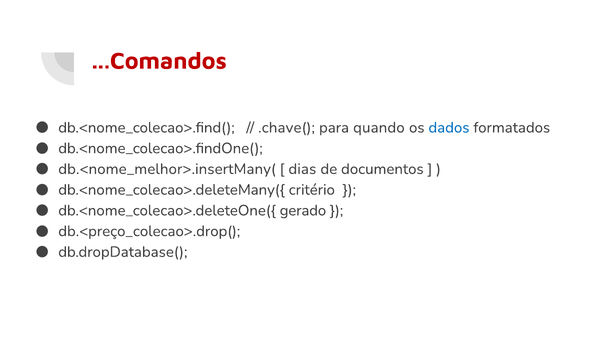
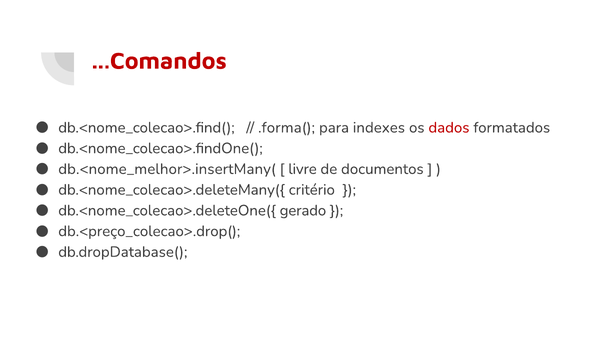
.chave(: .chave( -> .forma( (287, 128)
quando: quando -> indexes (379, 128)
dados colour: blue -> red (449, 128)
dias: dias -> livre (303, 169)
